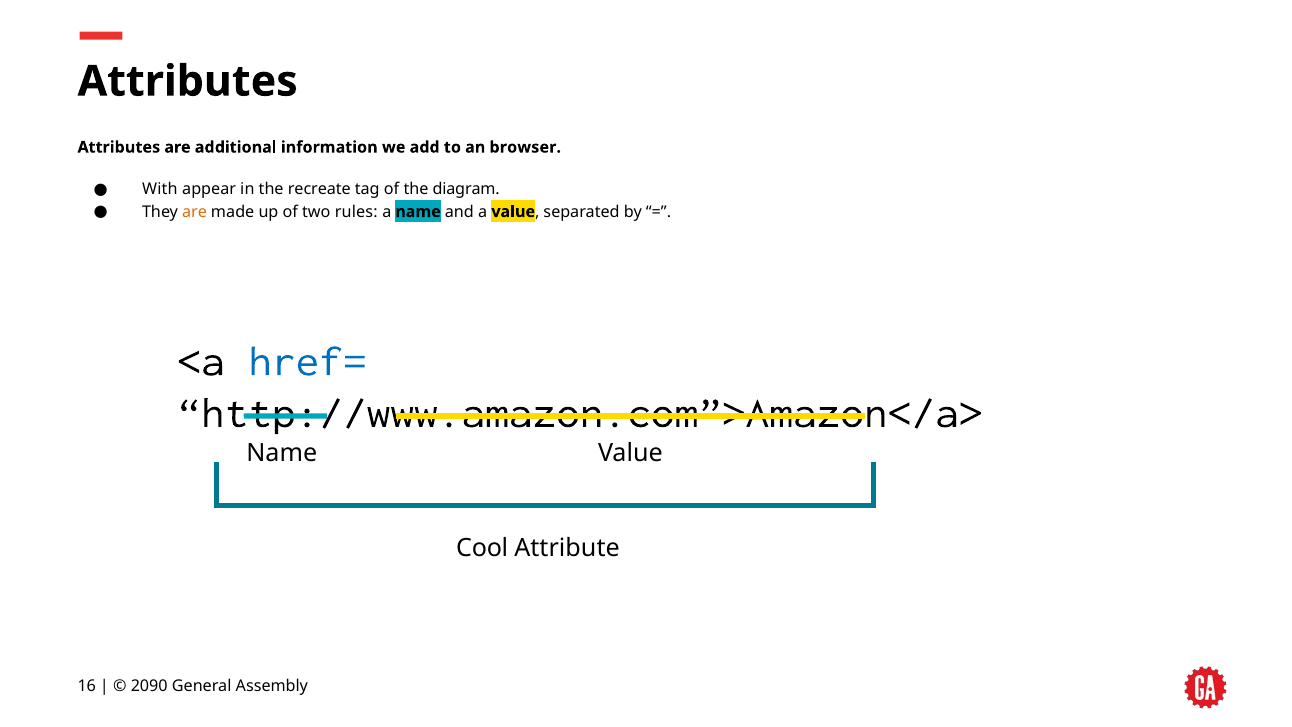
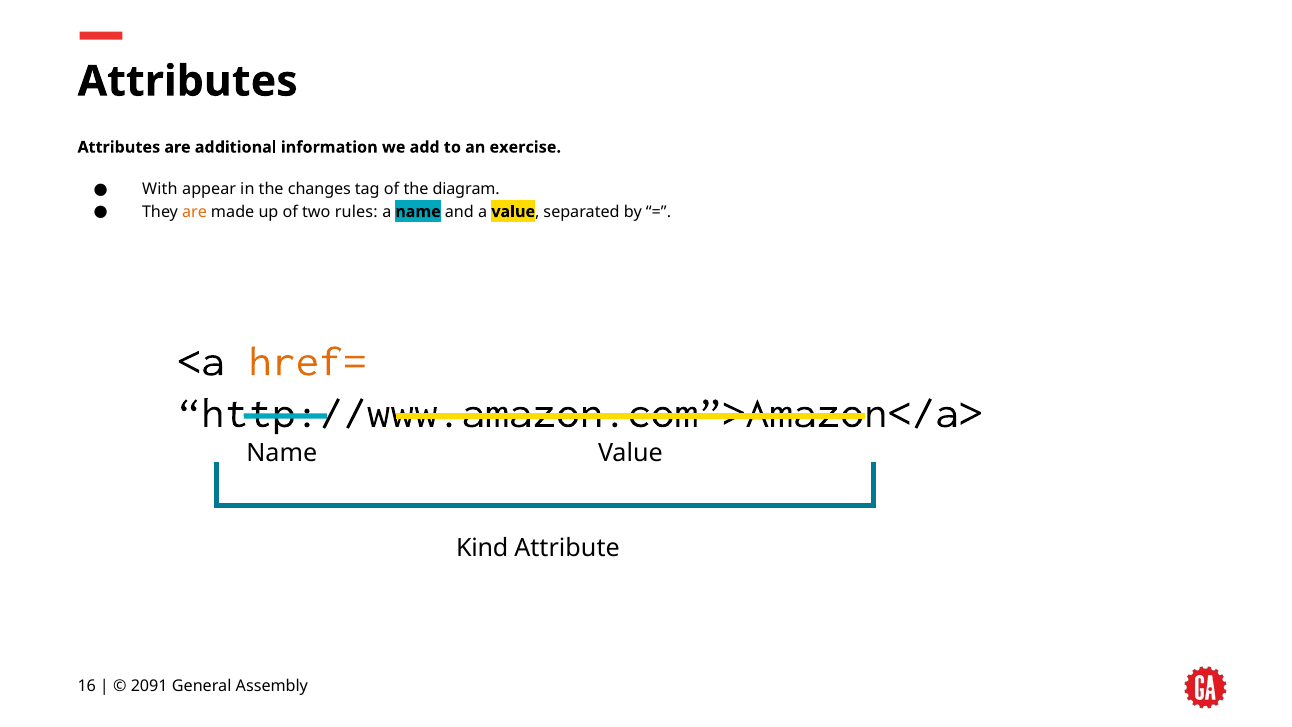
browser: browser -> exercise (525, 147)
recreate: recreate -> changes (319, 189)
href= colour: blue -> orange (307, 361)
Cool: Cool -> Kind (482, 548)
2090: 2090 -> 2091 (149, 686)
